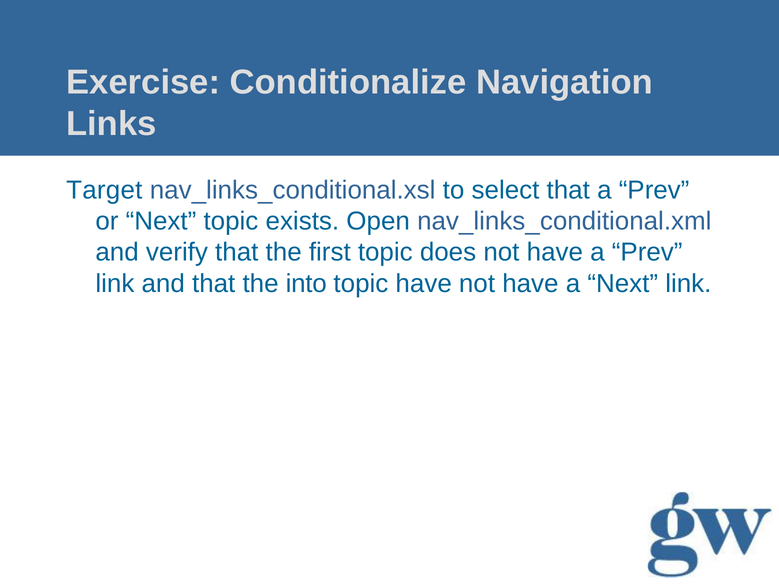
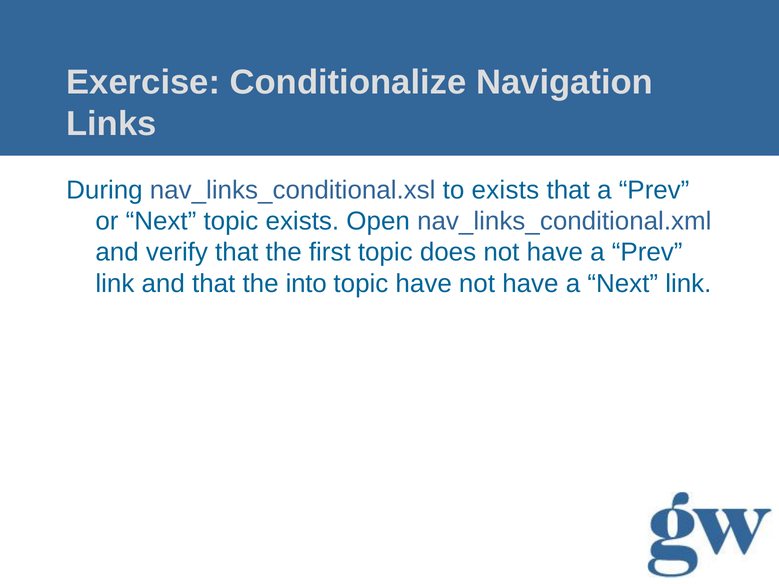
Target: Target -> During (104, 190)
to select: select -> exists (505, 190)
